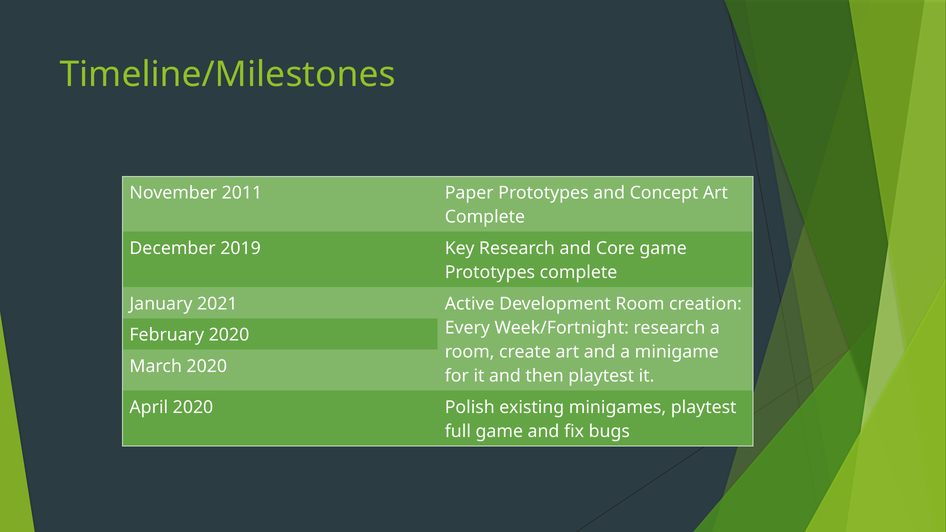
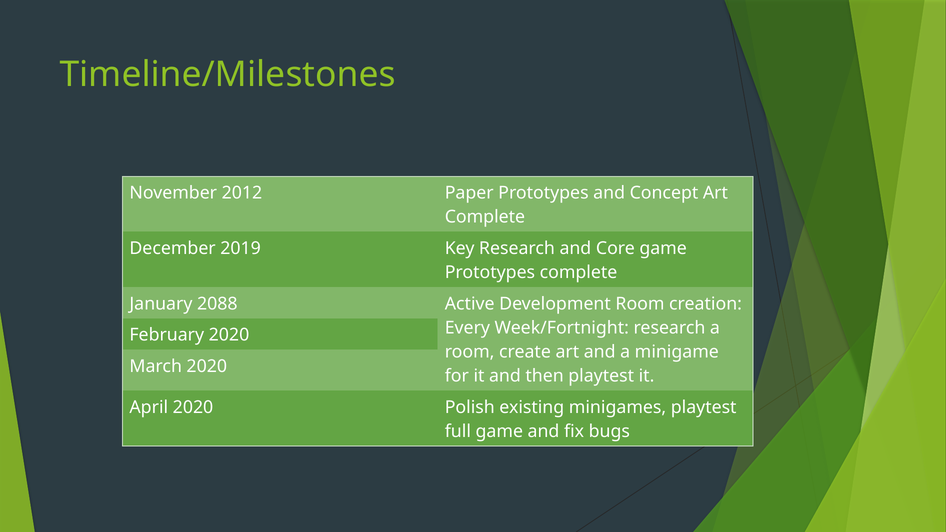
2011: 2011 -> 2012 (242, 193)
2021: 2021 -> 2088 (217, 304)
